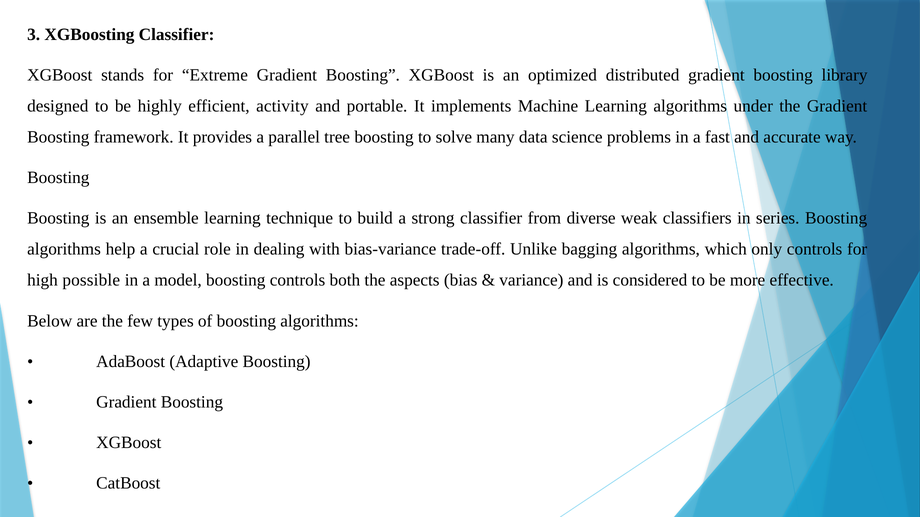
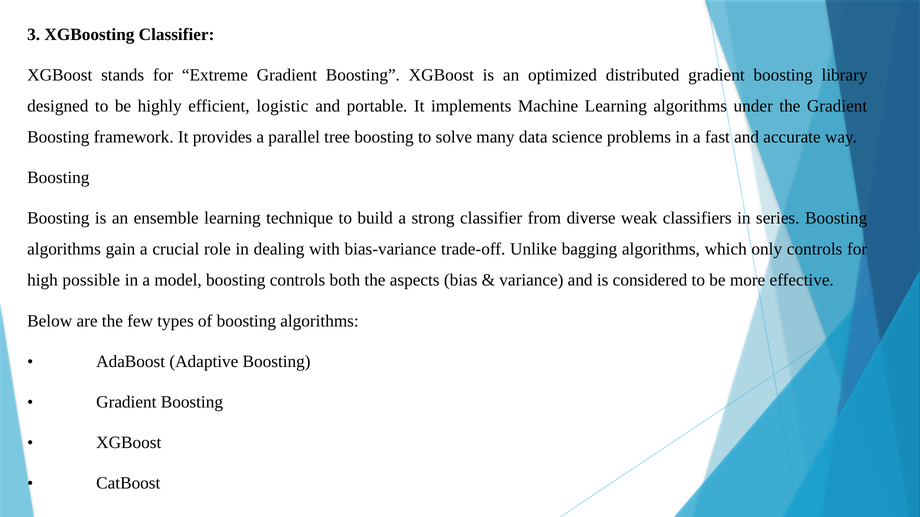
activity: activity -> logistic (282, 106)
help: help -> gain (120, 249)
